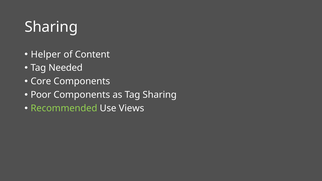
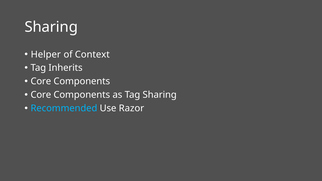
Content: Content -> Context (92, 54)
Needed: Needed -> Inherits (66, 68)
Poor: Poor -> Core (41, 95)
Recommended colour: light green -> light blue (64, 108)
Views: Views -> Razor (131, 108)
